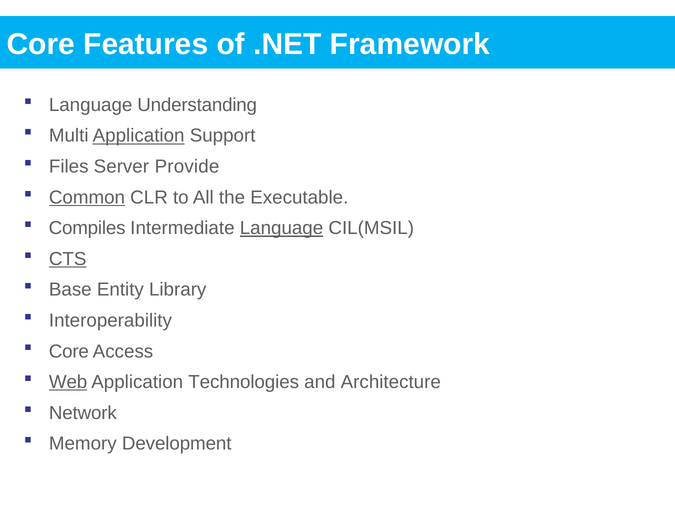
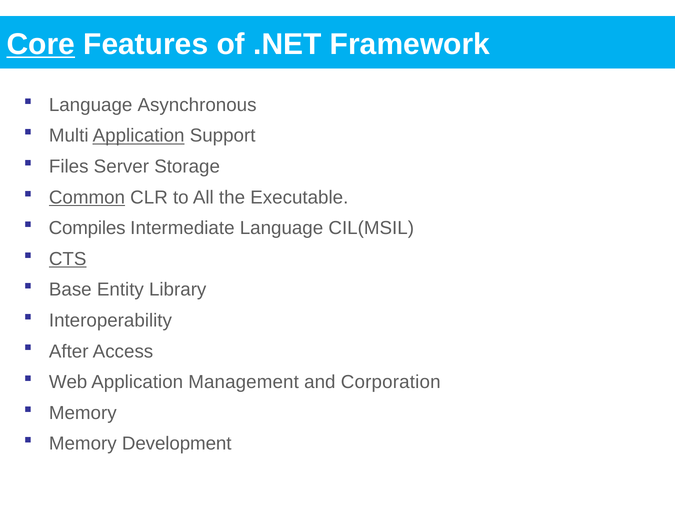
Core underline: none -> present (41, 44)
Understanding: Understanding -> Asynchronous (197, 105)
Provide: Provide -> Storage (187, 166)
Language underline: present -> none (282, 228)
Core: Core -> After (69, 351)
Web underline: present -> none (68, 382)
Technologies: Technologies -> Management (244, 382)
Architecture: Architecture -> Corporation (391, 382)
Network: Network -> Memory (83, 412)
